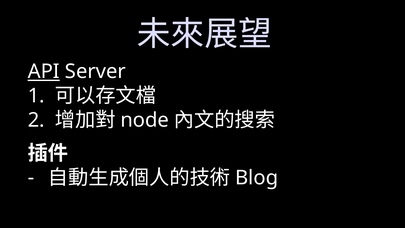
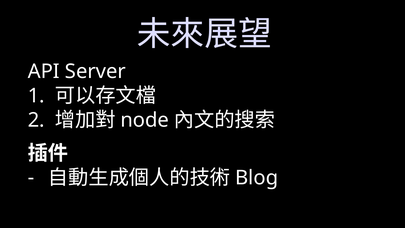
API underline: present -> none (44, 72)
